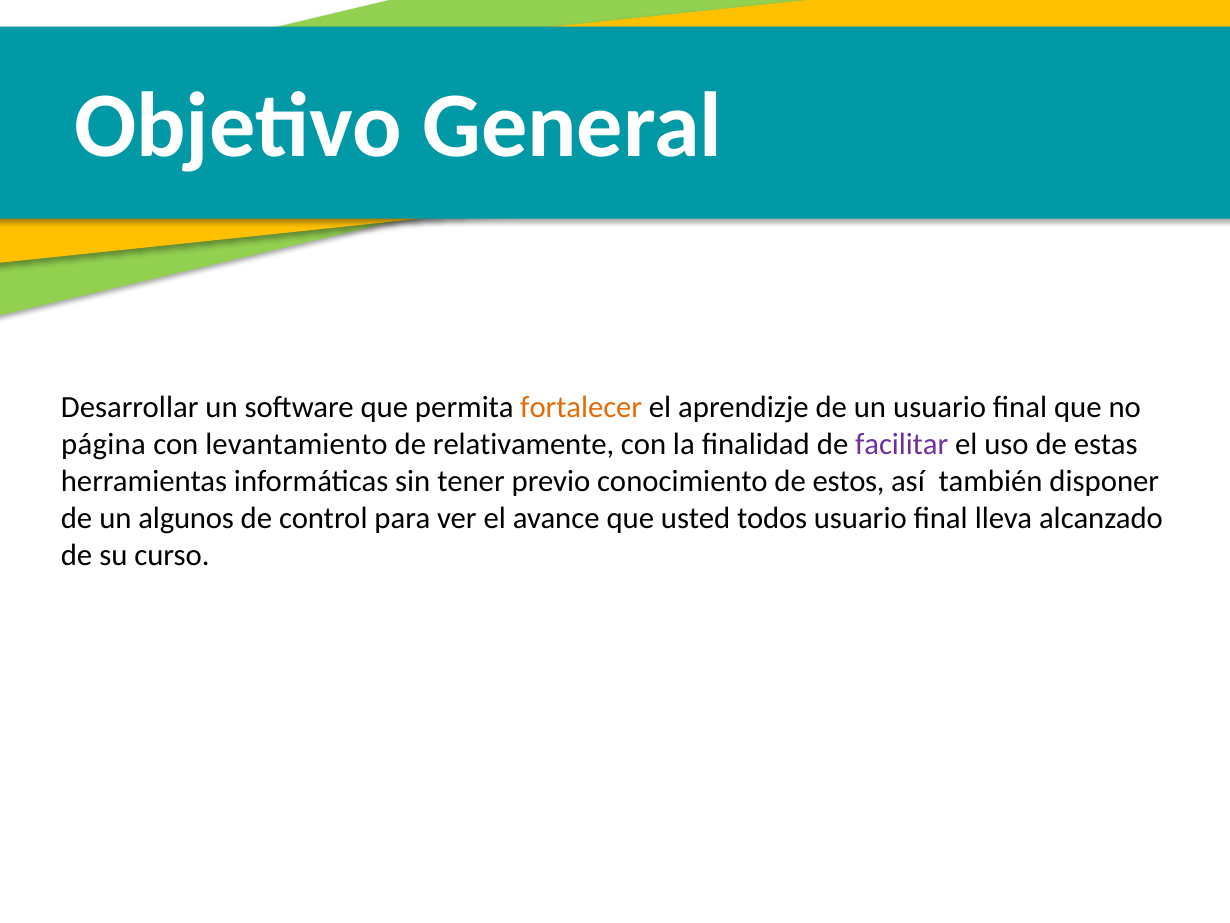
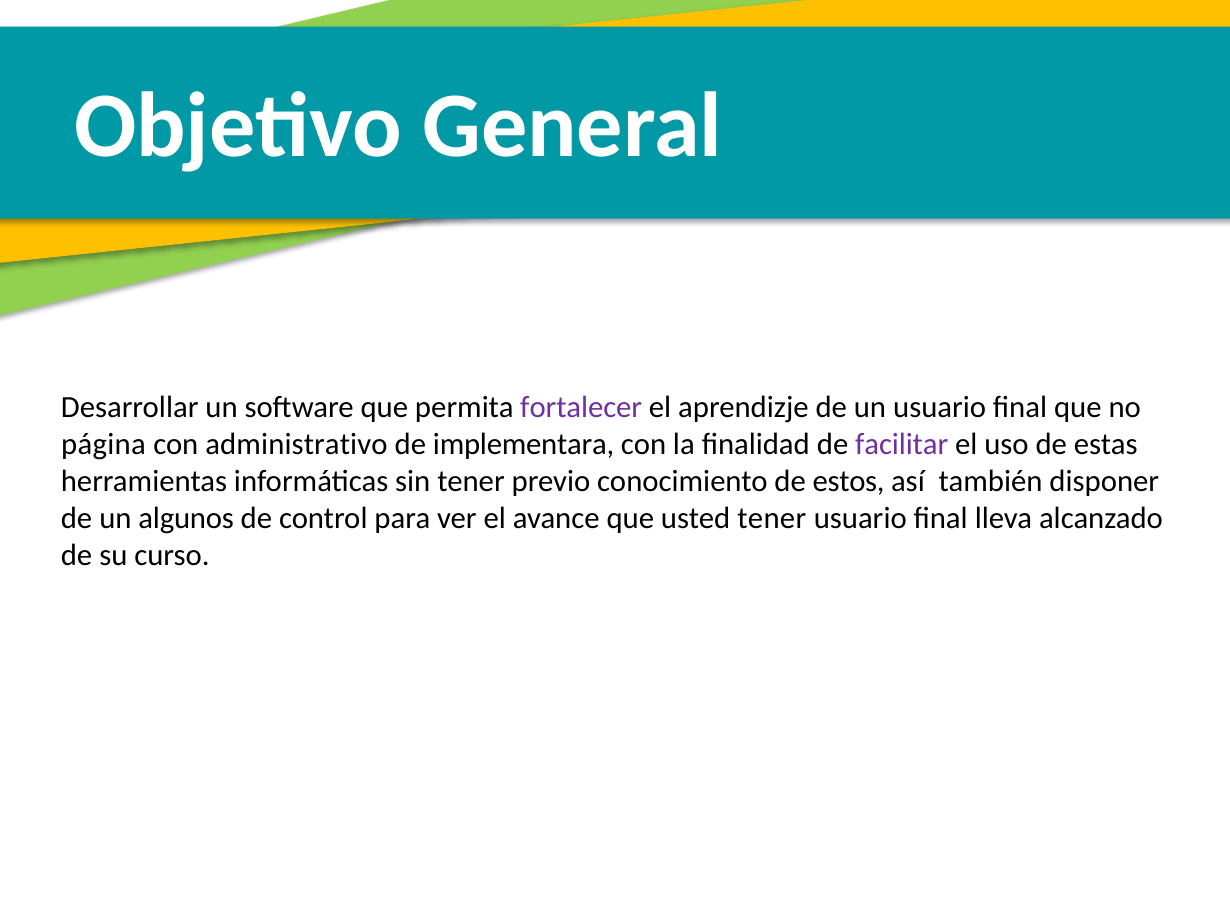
fortalecer colour: orange -> purple (581, 407)
levantamiento: levantamiento -> administrativo (296, 444)
relativamente: relativamente -> implementara (524, 444)
usted todos: todos -> tener (772, 518)
